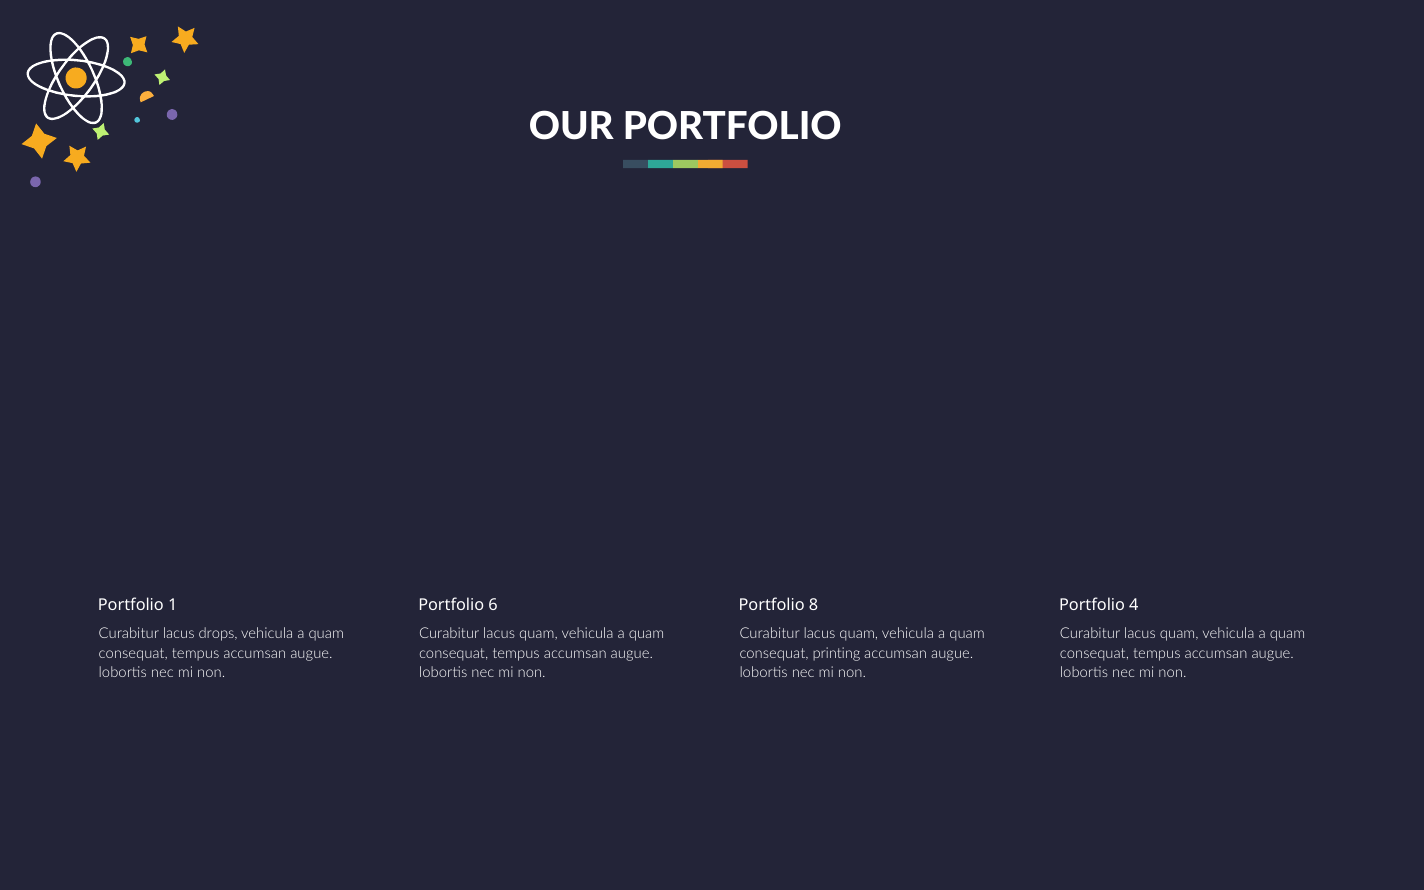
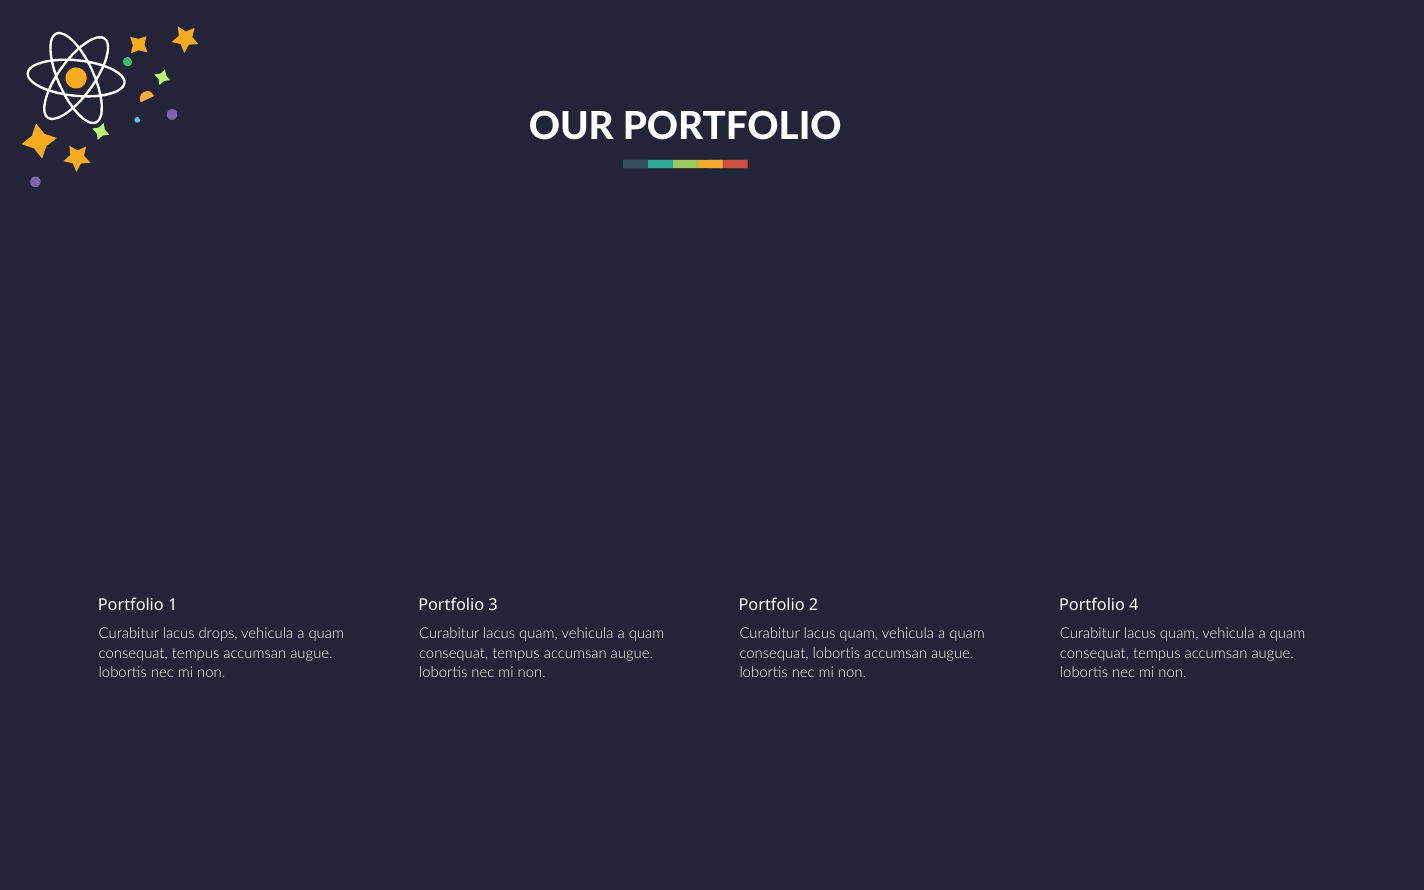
6: 6 -> 3 (493, 605)
8: 8 -> 2 (814, 605)
consequat printing: printing -> lobortis (836, 653)
